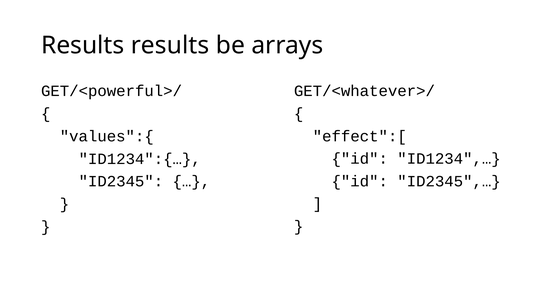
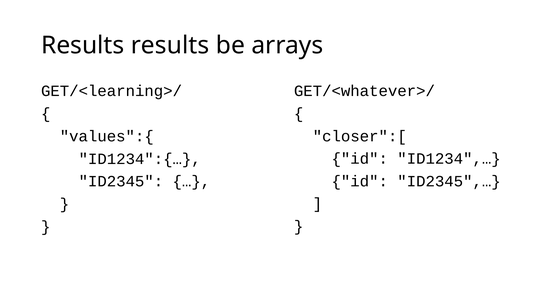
GET/<powerful>/: GET/<powerful>/ -> GET/<learning>/ (112, 91)
effect":[: effect":[ -> closer":[ (360, 136)
